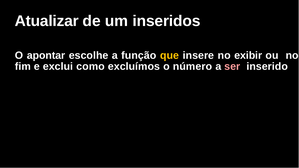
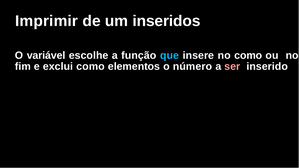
Atualizar: Atualizar -> Imprimir (47, 21)
apontar: apontar -> variável (46, 55)
que colour: yellow -> light blue (170, 55)
no exibir: exibir -> como (248, 55)
excluímos: excluímos -> elementos (134, 67)
